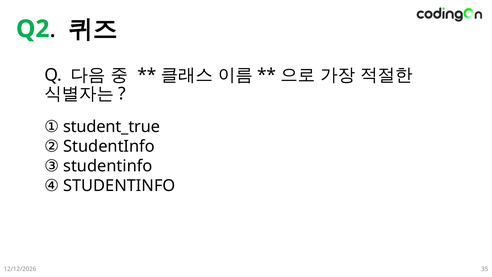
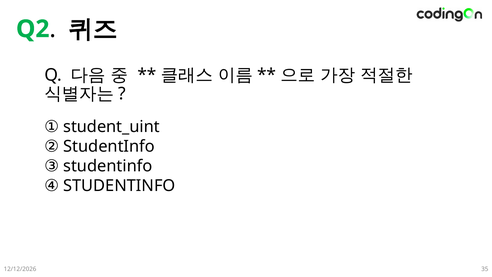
student_true: student_true -> student_uint (111, 127)
